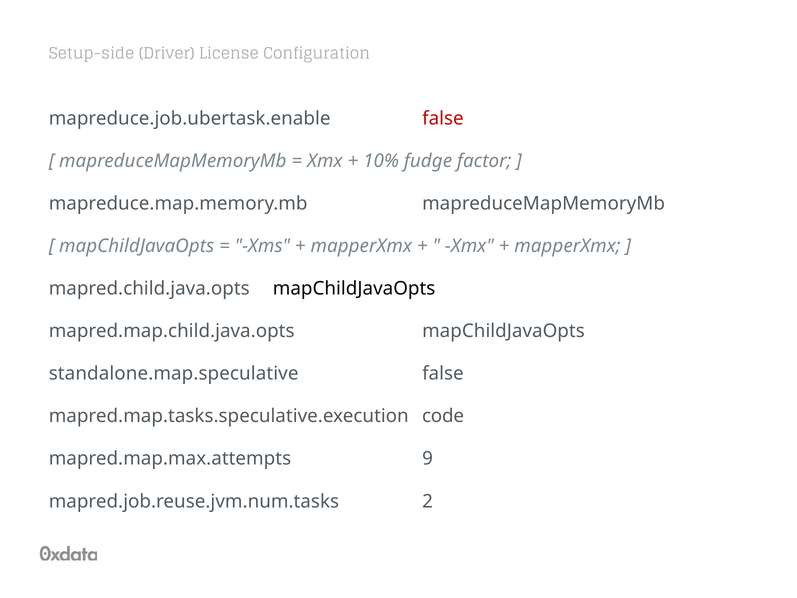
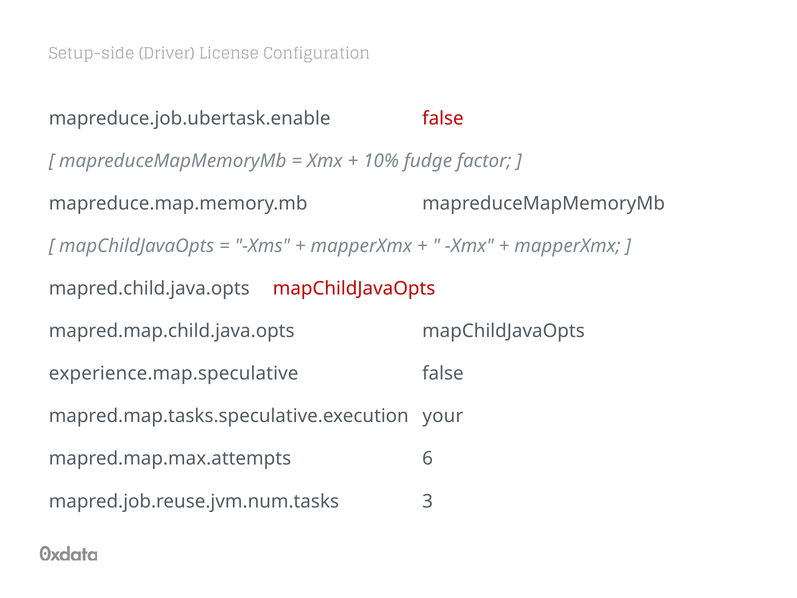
mapChildJavaOpts colour: black -> red (354, 289)
standalone.map.speculative: standalone.map.speculative -> experience.map.speculative (174, 374)
code: code -> your (443, 416)
9: 9 -> 6 (428, 459)
2: 2 -> 3 (428, 501)
